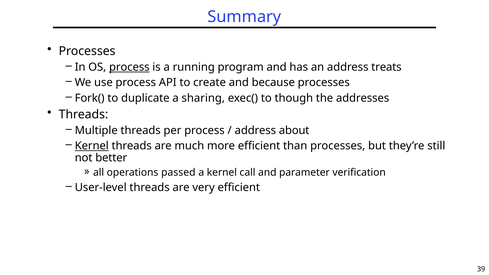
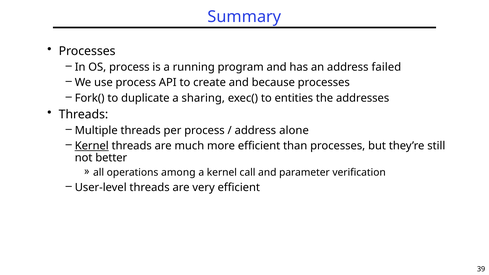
process underline: present -> none (129, 67)
treats: treats -> failed (386, 67)
though: though -> entities (294, 98)
about: about -> alone (294, 130)
passed: passed -> among (178, 173)
